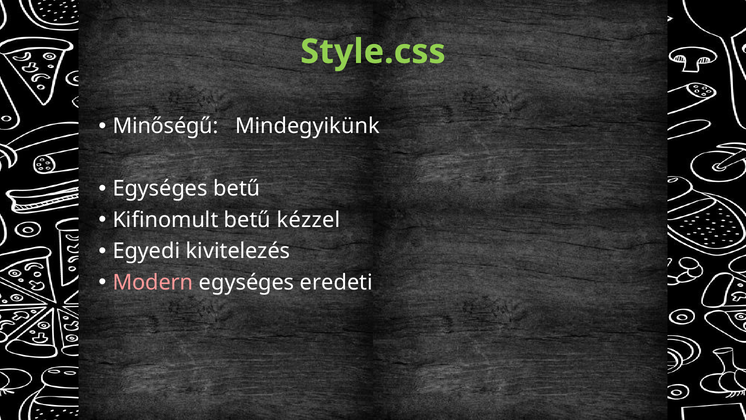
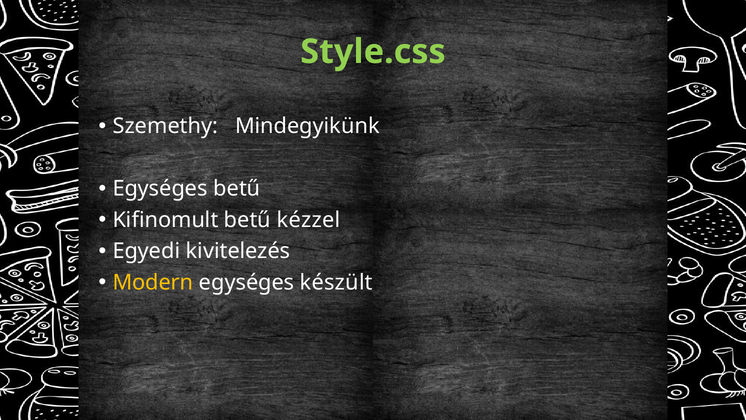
Minőségű: Minőségű -> Szemethy (165, 126)
Modern colour: pink -> yellow (153, 282)
eredeti: eredeti -> készült (336, 282)
